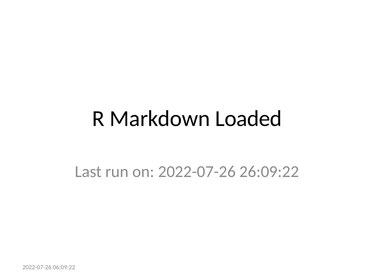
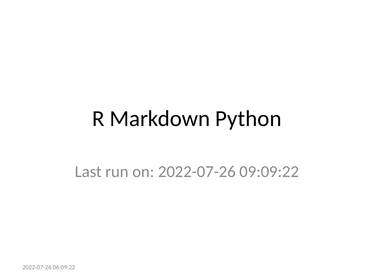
Loaded: Loaded -> Python (248, 119)
26:09:22: 26:09:22 -> 09:09:22 (269, 172)
